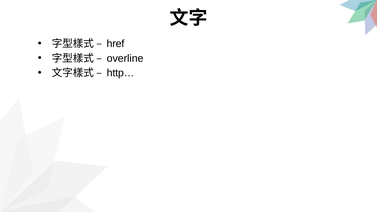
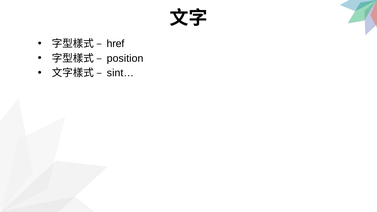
overline: overline -> position (125, 58)
http…: http… -> sint… (120, 73)
